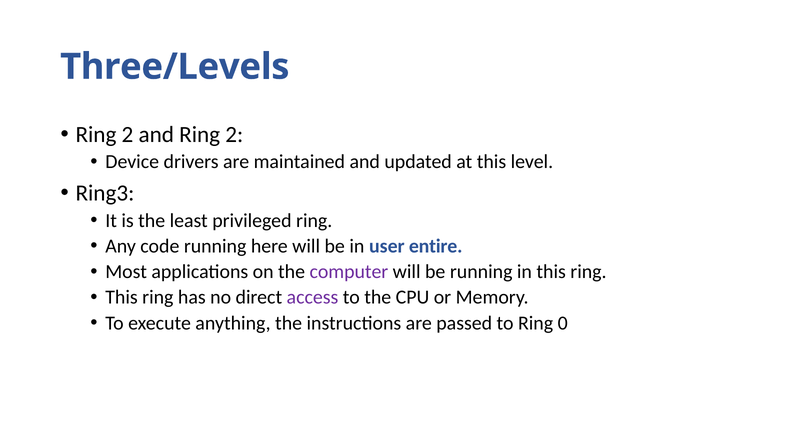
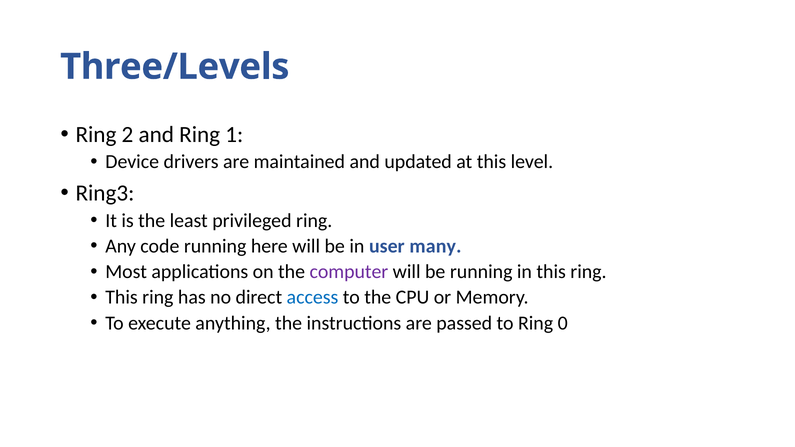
and Ring 2: 2 -> 1 (234, 134)
entire: entire -> many (435, 246)
access colour: purple -> blue (312, 298)
